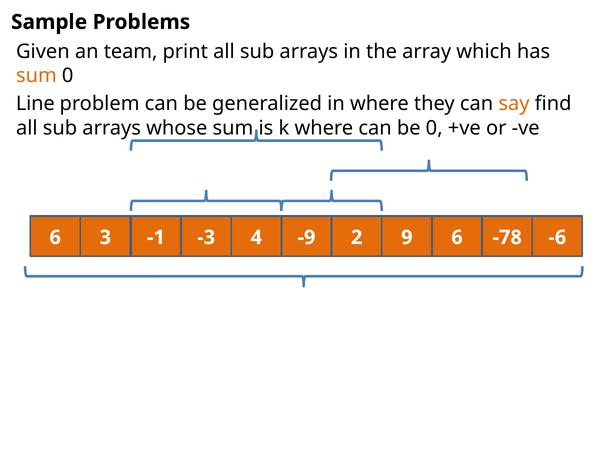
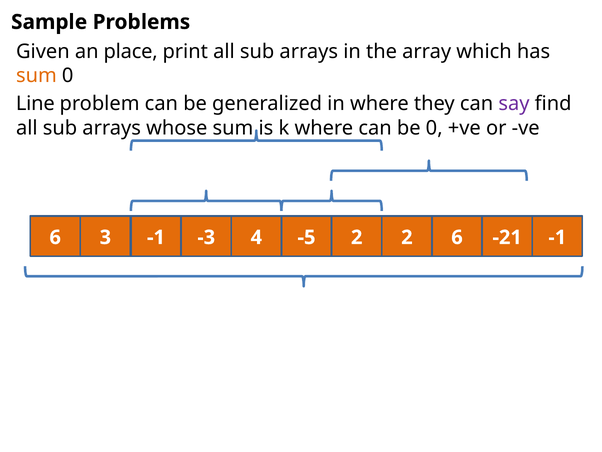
team: team -> place (131, 52)
say colour: orange -> purple (514, 104)
-9: -9 -> -5 (307, 237)
2 9: 9 -> 2 (407, 237)
-78: -78 -> -21 (507, 237)
6 -6: -6 -> -1 (557, 237)
